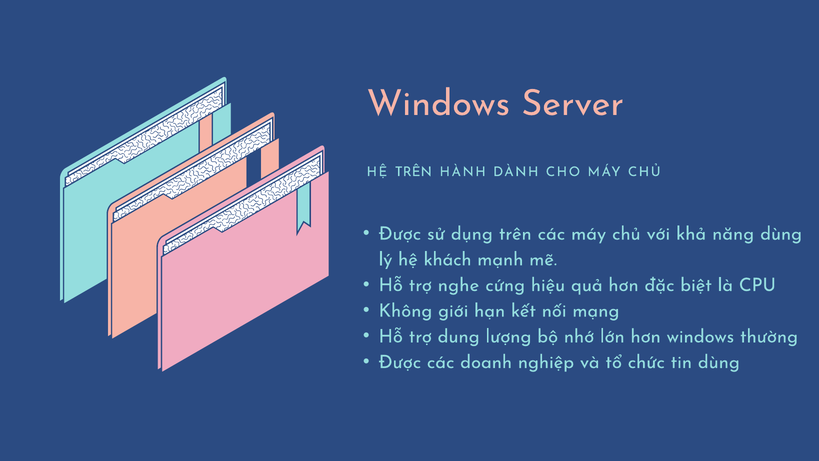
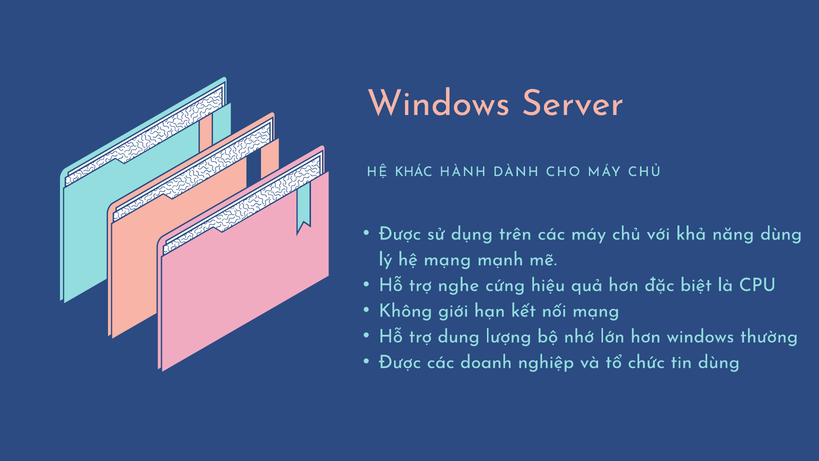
HỆ TRÊN: TRÊN -> KHÁC (413, 172)
hệ khách: khách -> mạng (447, 259)
